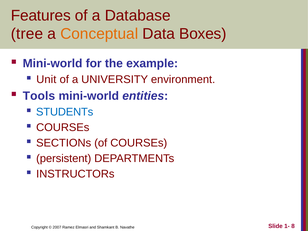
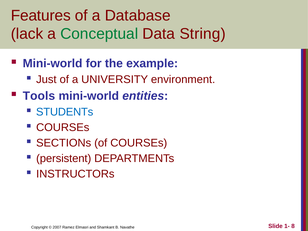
tree: tree -> lack (27, 34)
Conceptual colour: orange -> green (99, 34)
Boxes: Boxes -> String (203, 34)
Unit: Unit -> Just (46, 79)
